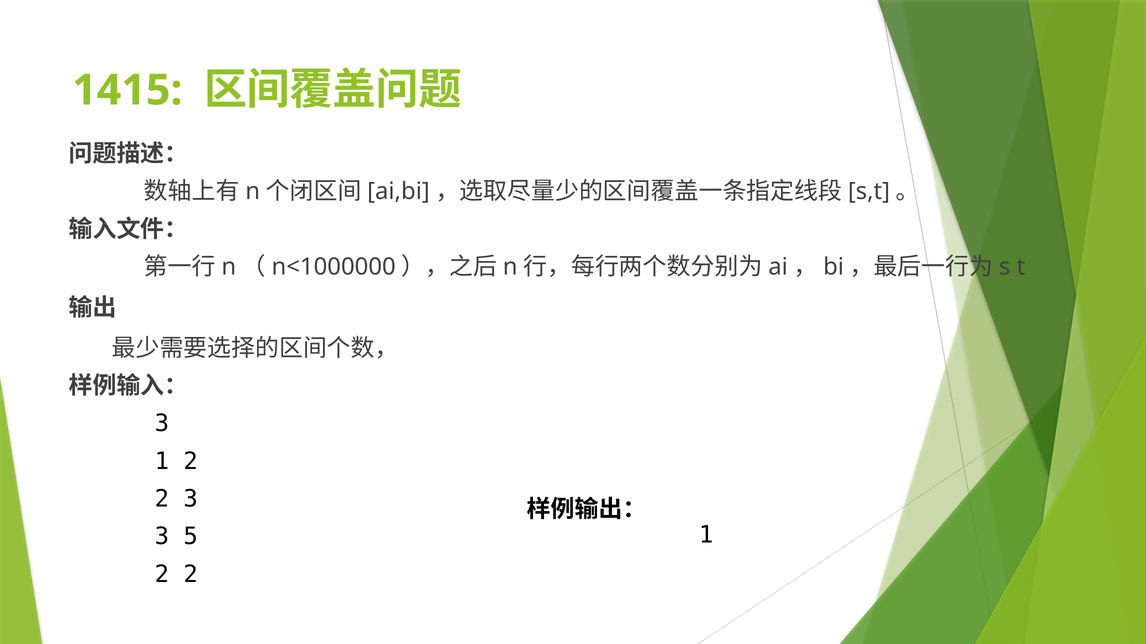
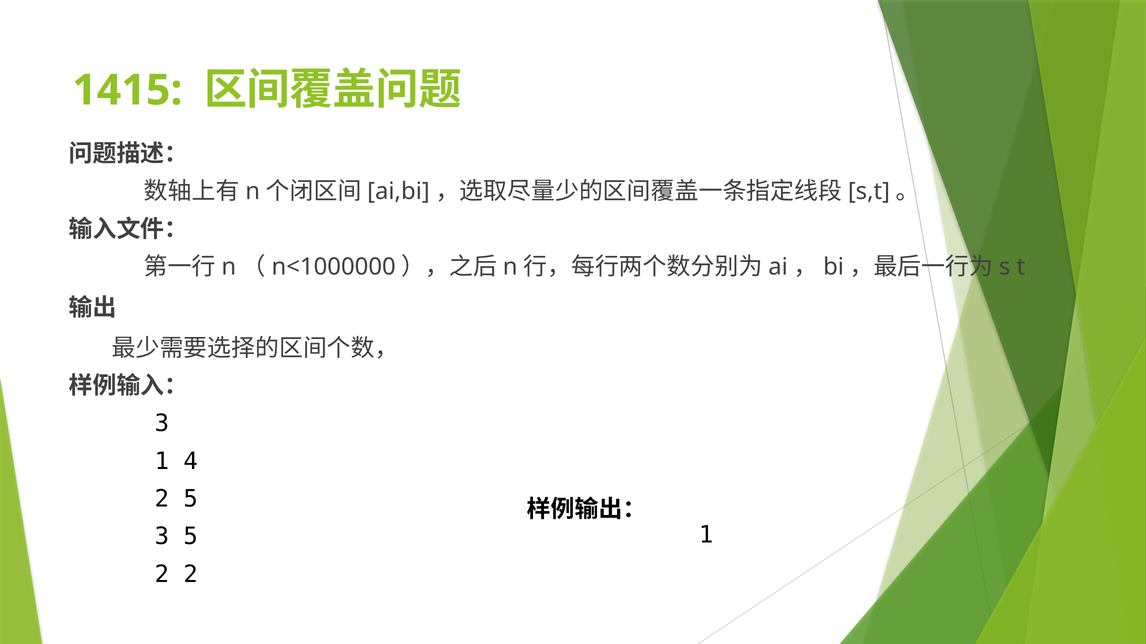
1 2: 2 -> 4 (191, 462)
2 3: 3 -> 5 (191, 499)
